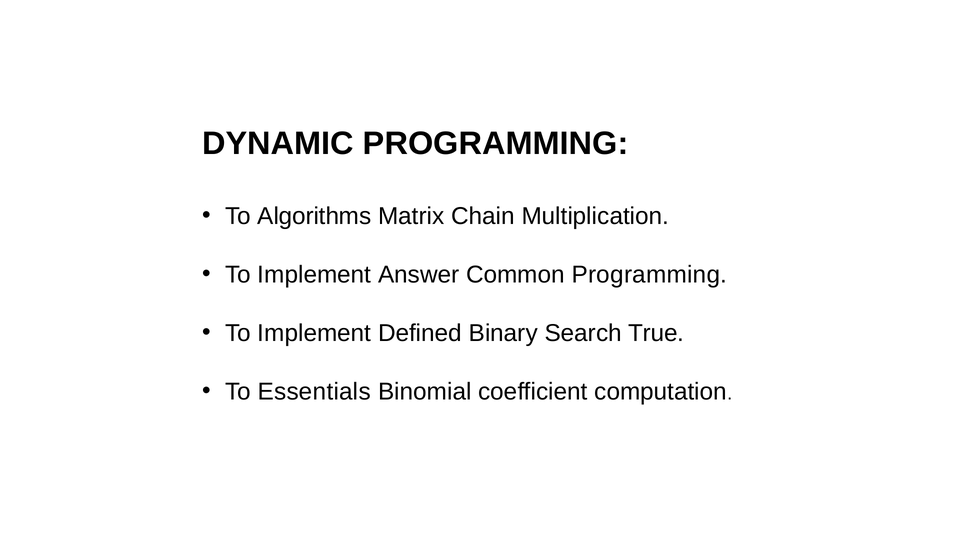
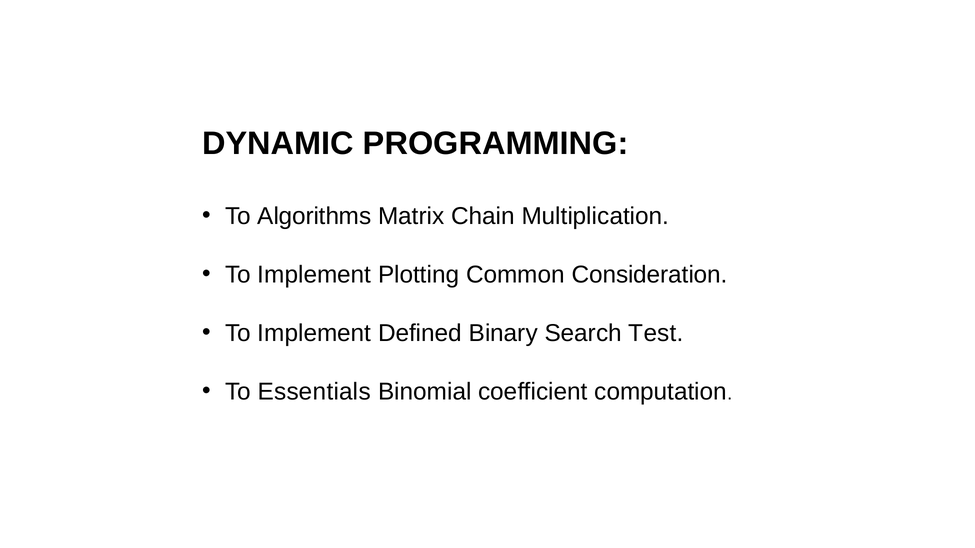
Answer: Answer -> Plotting (419, 275)
Common Programming: Programming -> Consideration (650, 275)
True: True -> Test (656, 333)
